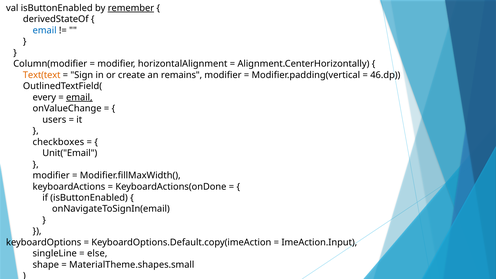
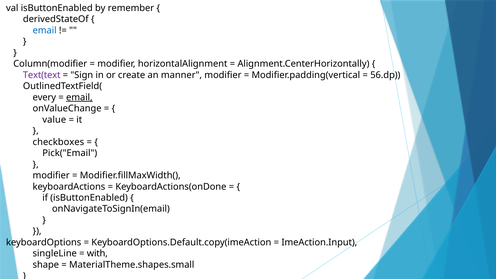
remember underline: present -> none (131, 8)
Text(text colour: orange -> purple (42, 75)
remains: remains -> manner (181, 75)
46.dp: 46.dp -> 56.dp (385, 75)
users: users -> value (54, 120)
Unit("Email: Unit("Email -> Pick("Email (70, 153)
else: else -> with (97, 254)
